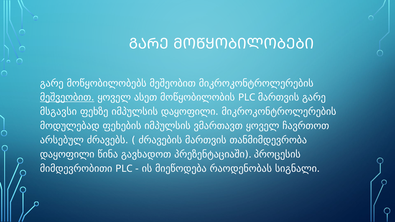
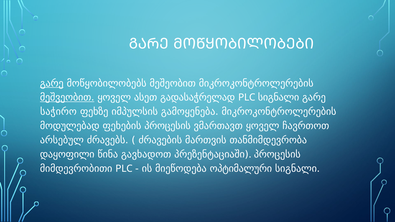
გარე underline: none -> present (52, 83)
მოწყობილობის: მოწყობილობის -> გადასაჭრელად (198, 98)
PLC მართვის: მართვის -> სიგნალი (279, 98)
მსგავსი: მსგავსი -> საჭირო (58, 112)
იმპულსის დაყოფილი: დაყოფილი -> გამოყენება (190, 112)
ფეხების იმპულსის: იმპულსის -> პროცესის (168, 126)
რაოდენობას: რაოდენობას -> ოპტიმალური (241, 169)
